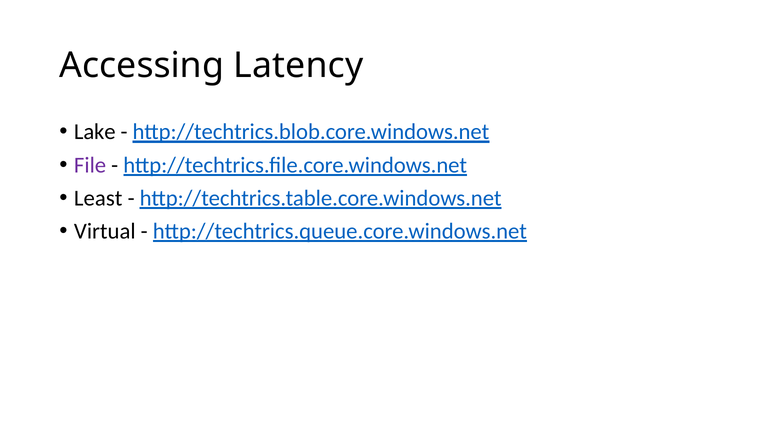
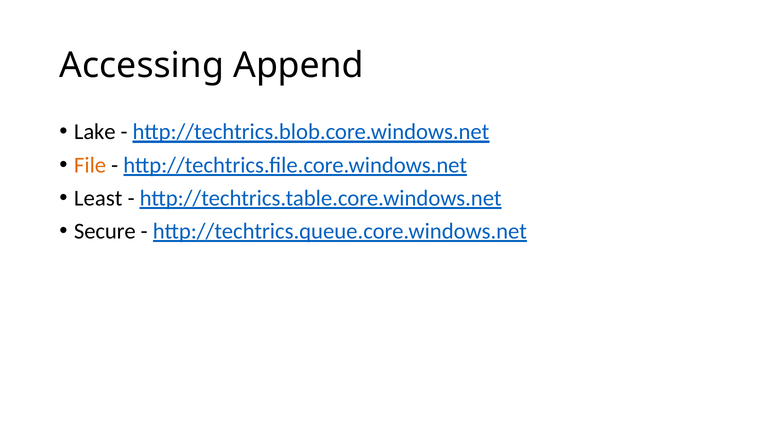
Latency: Latency -> Append (298, 65)
File colour: purple -> orange (90, 165)
Virtual: Virtual -> Secure (105, 231)
